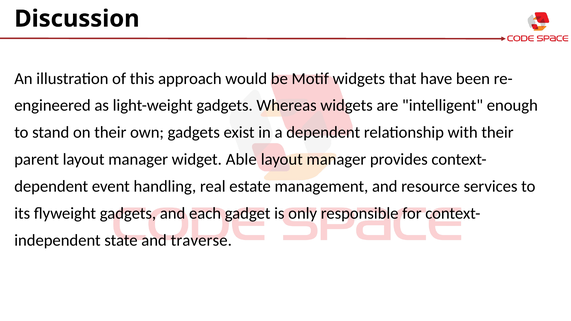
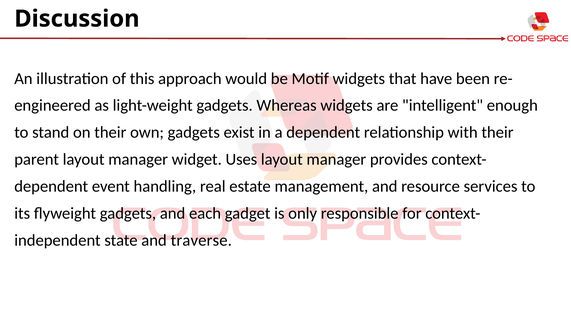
Able: Able -> Uses (241, 160)
